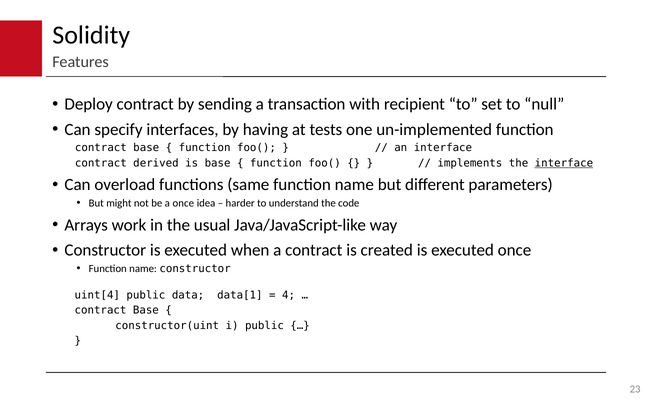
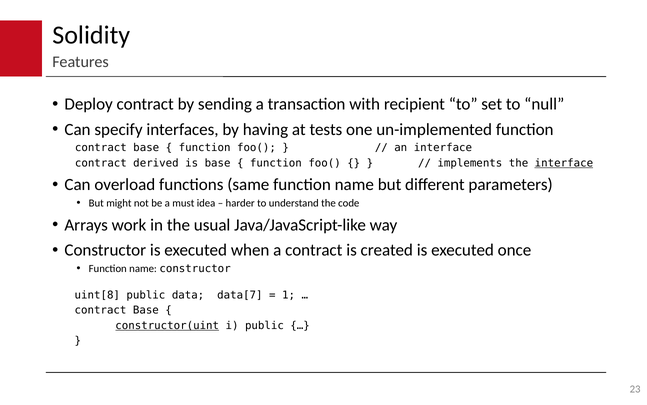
a once: once -> must (183, 203)
uint[4: uint[4 -> uint[8 (97, 295)
data[1: data[1 -> data[7 (240, 295)
4: 4 -> 1 (289, 295)
constructor(uint underline: none -> present (167, 325)
